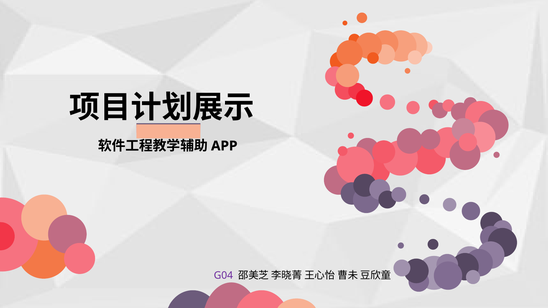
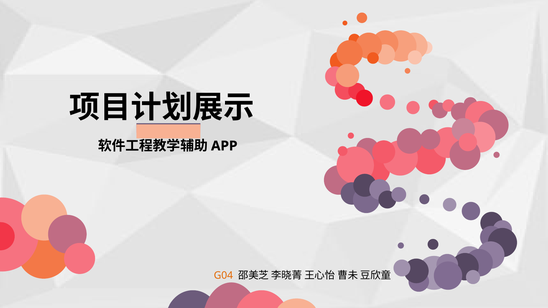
G04 colour: purple -> orange (223, 276)
